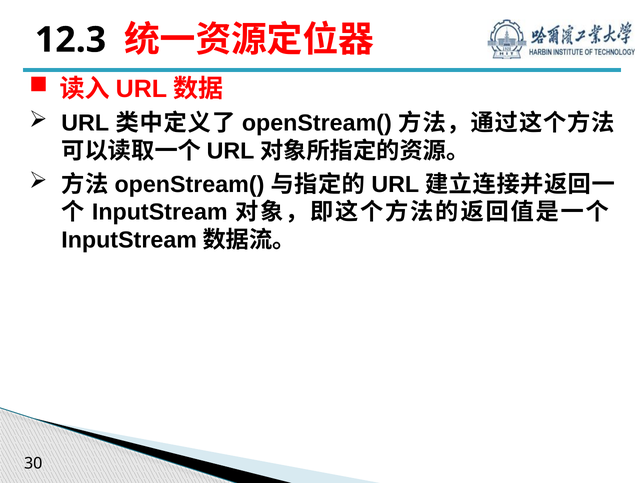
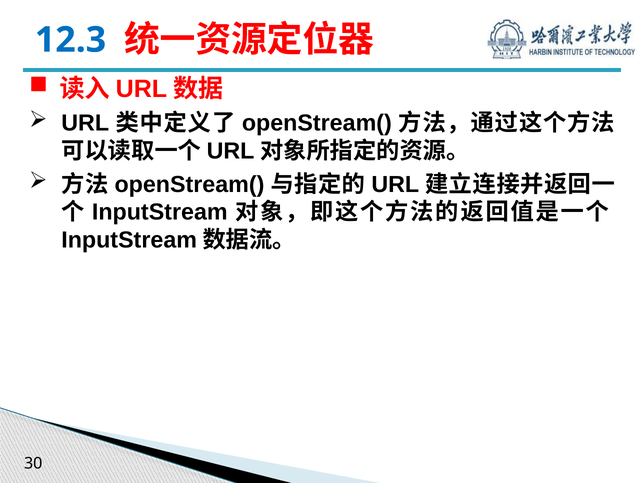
12.3 colour: black -> blue (71, 40)
